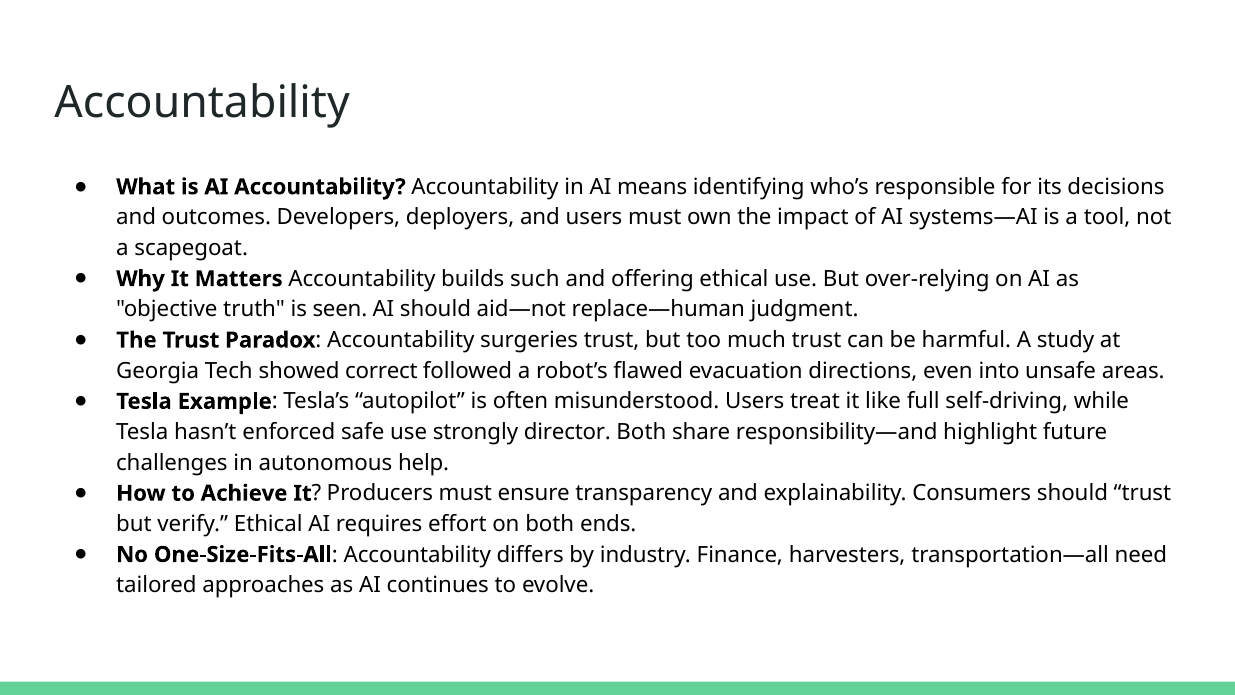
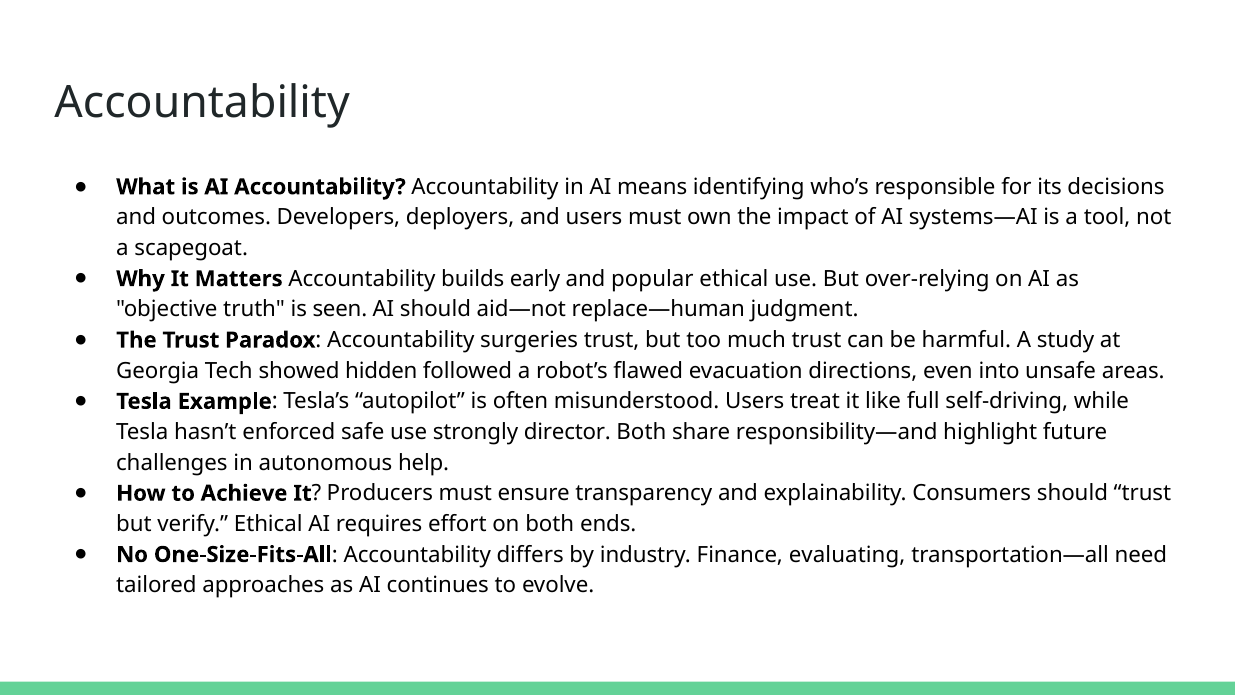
such: such -> early (535, 279)
offering: offering -> popular (652, 279)
correct: correct -> hidden (381, 371)
harvesters: harvesters -> evaluating (847, 554)
